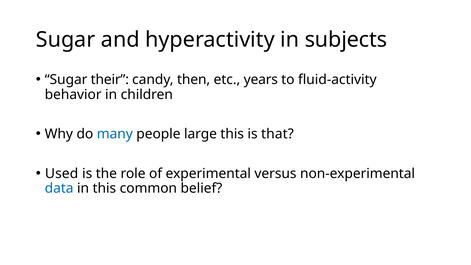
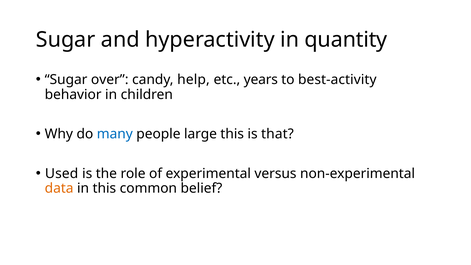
subjects: subjects -> quantity (346, 40)
their: their -> over (110, 80)
then: then -> help (193, 80)
fluid-activity: fluid-activity -> best-activity (337, 80)
data colour: blue -> orange (59, 188)
